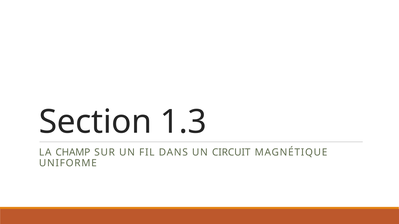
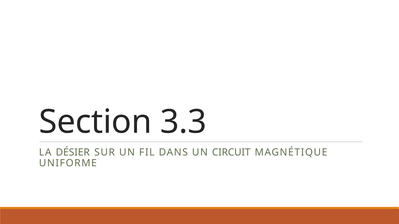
1.3: 1.3 -> 3.3 (183, 122)
CHAMP: CHAMP -> DÉSIER (73, 153)
